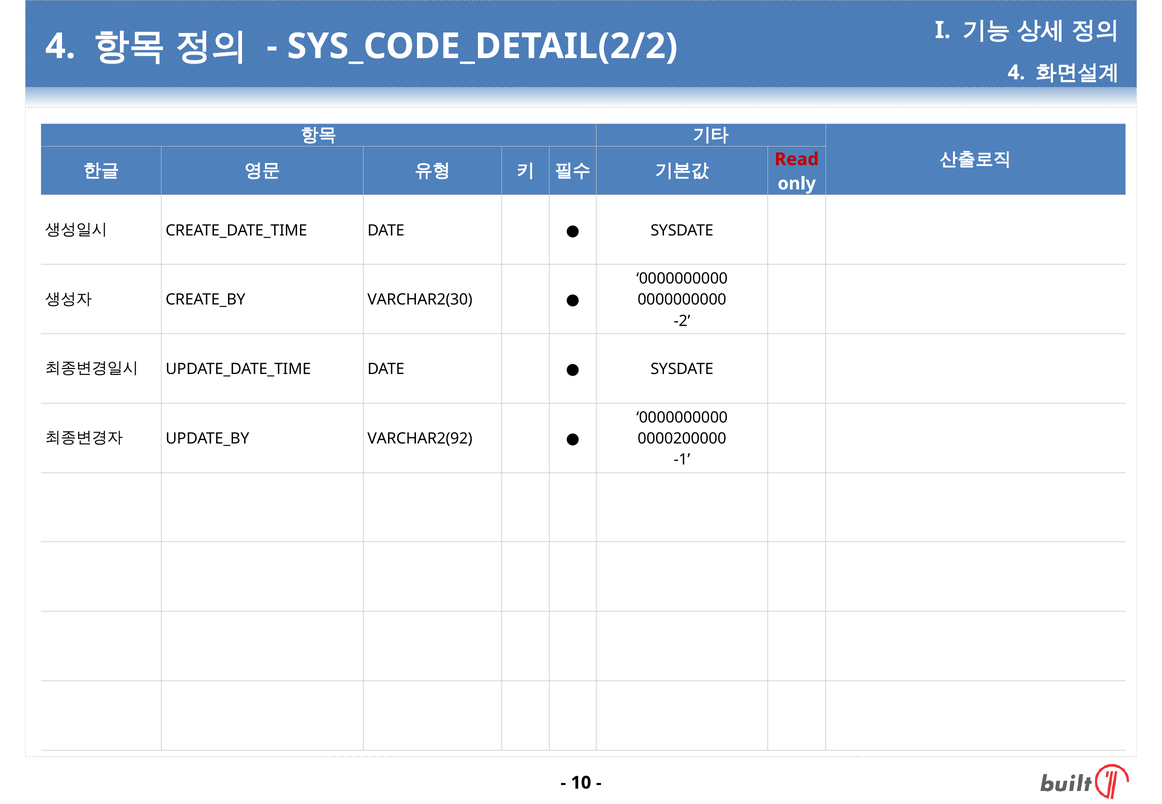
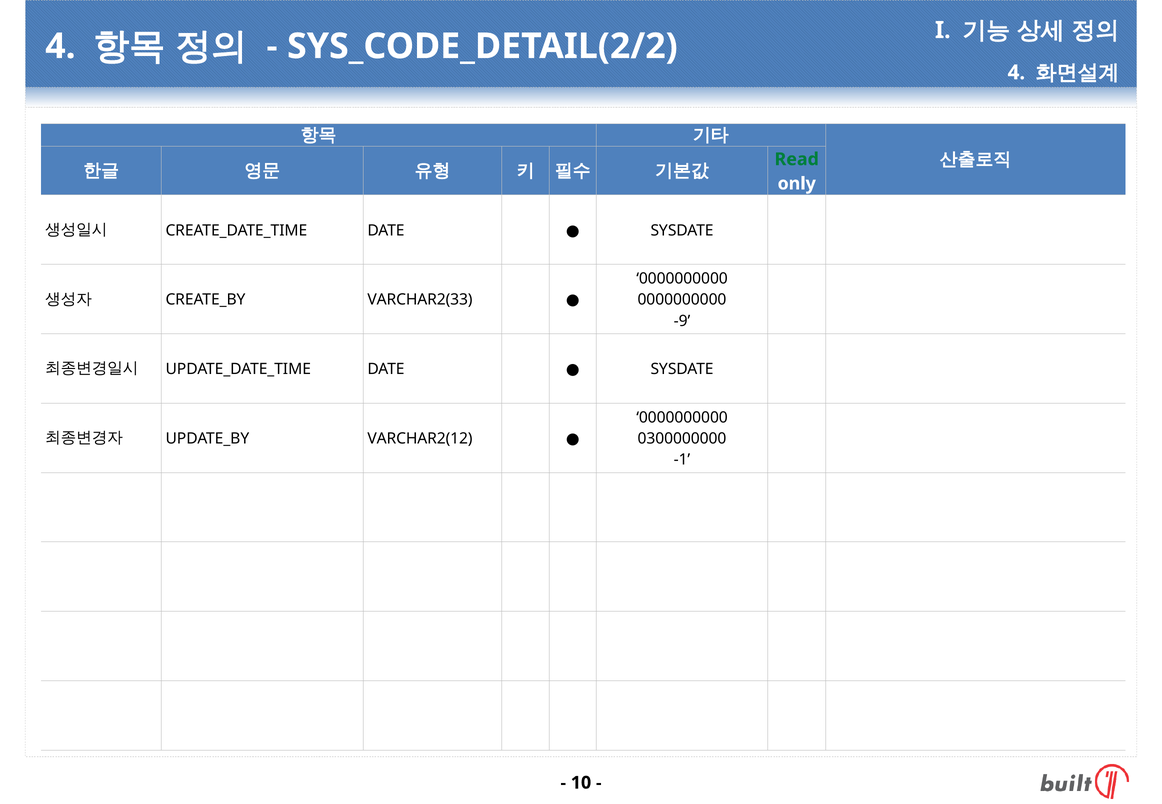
Read colour: red -> green (797, 159)
VARCHAR2(30: VARCHAR2(30 -> VARCHAR2(33 (420, 300)
-2: -2 -> -9 (682, 321)
VARCHAR2(92: VARCHAR2(92 -> VARCHAR2(12 (420, 439)
0000200000: 0000200000 -> 0300000000 (682, 439)
